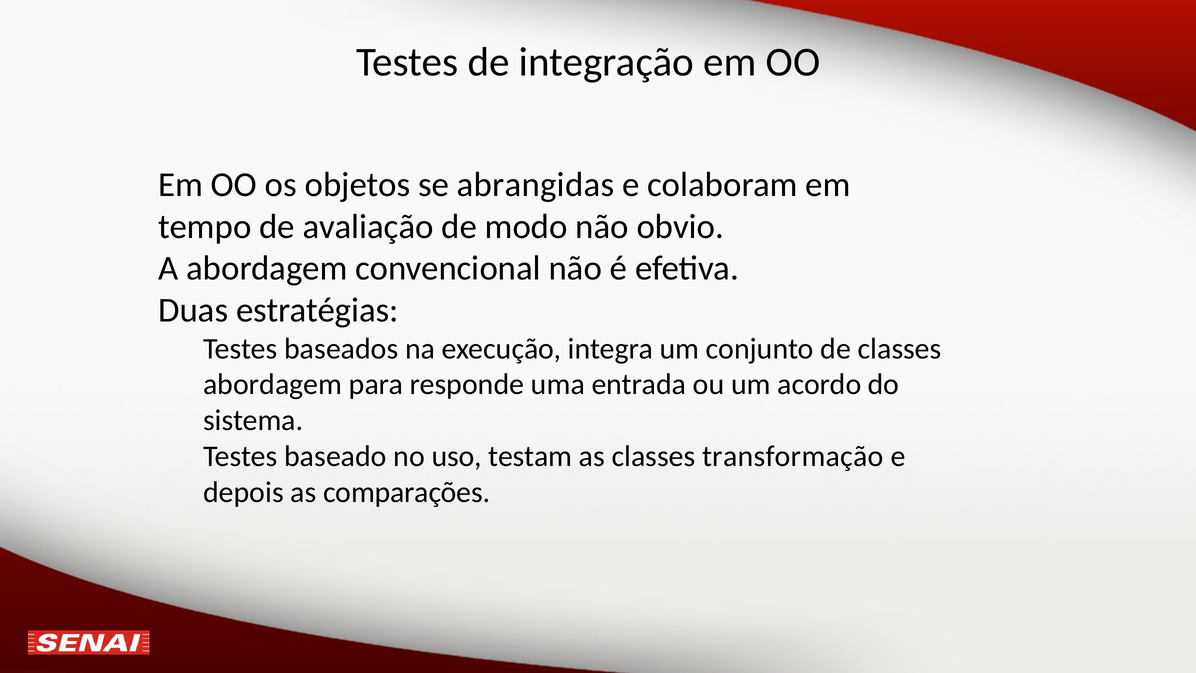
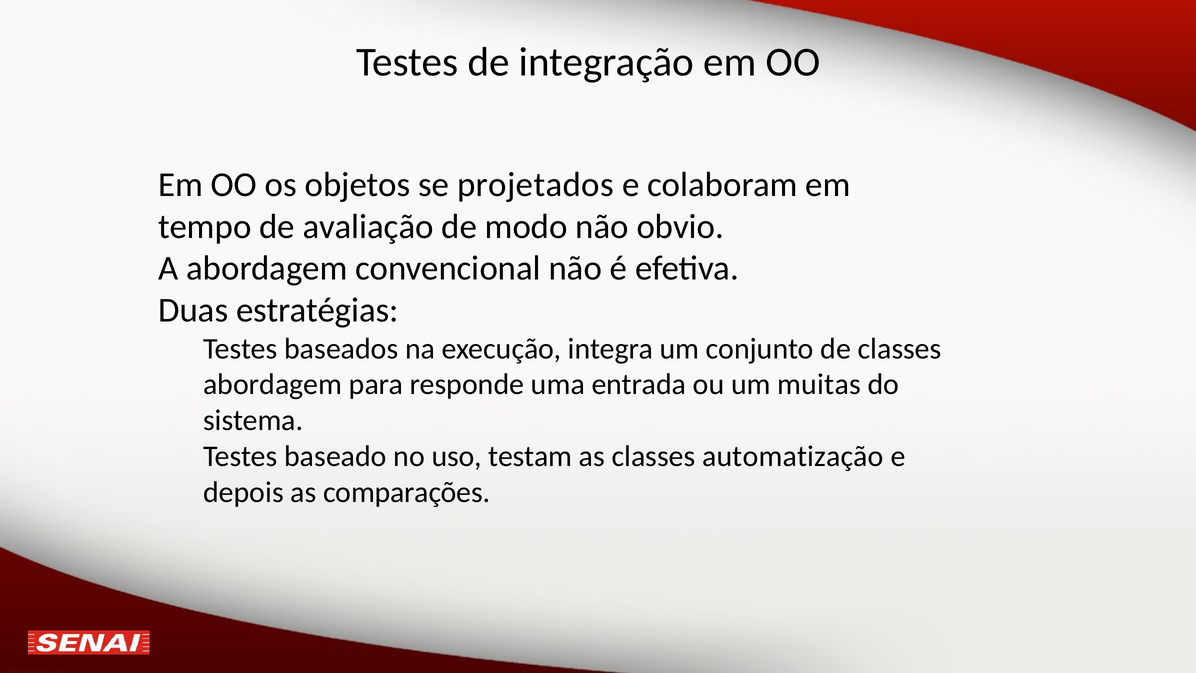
abrangidas: abrangidas -> projetados (535, 185)
acordo: acordo -> muitas (819, 384)
transformação: transformação -> automatização (793, 456)
